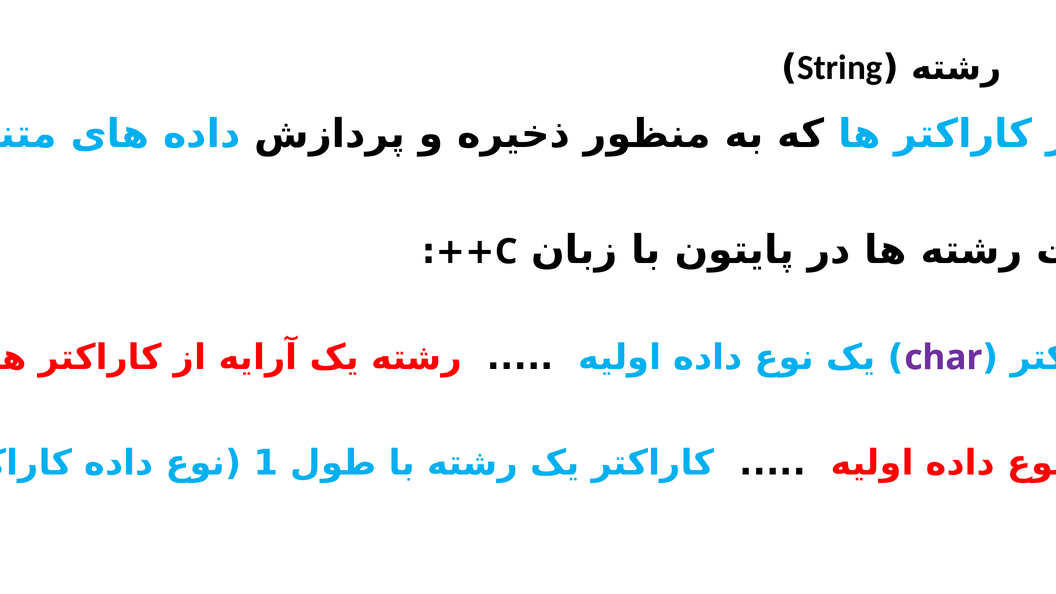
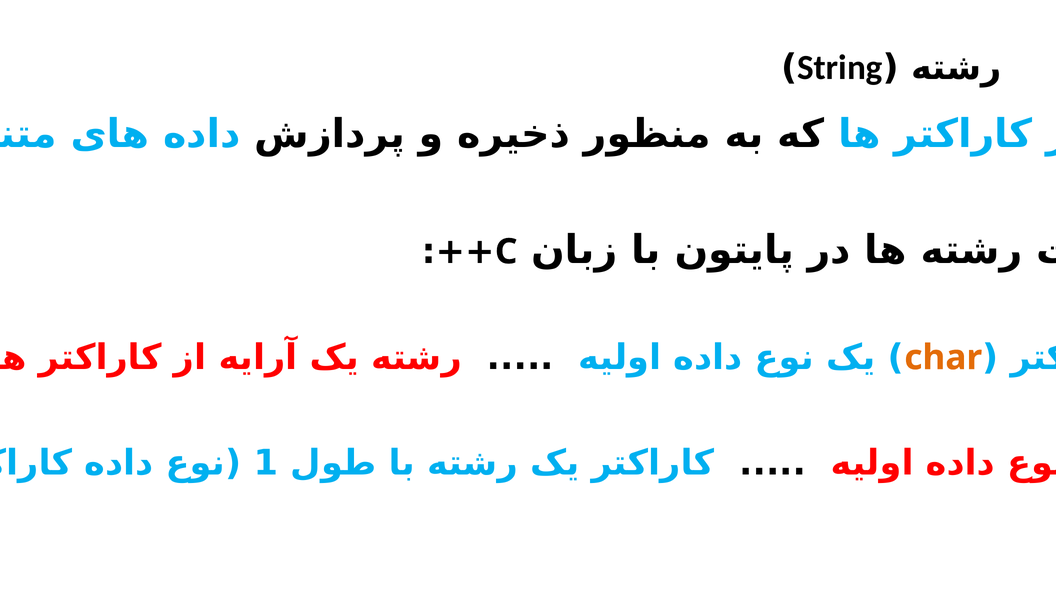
char colour: purple -> orange (943, 358)
